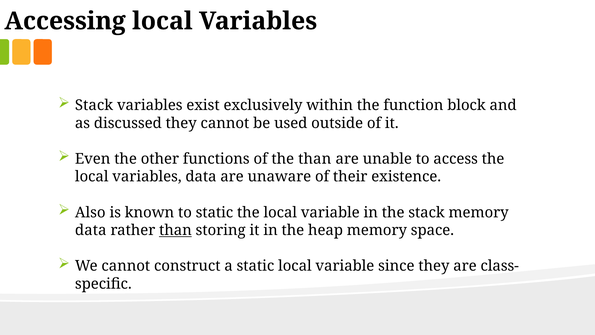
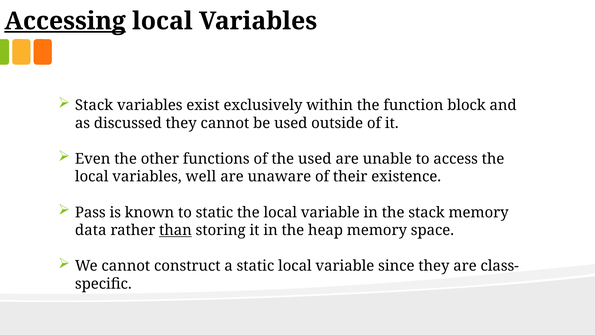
Accessing underline: none -> present (65, 21)
the than: than -> used (315, 159)
variables data: data -> well (201, 177)
Also: Also -> Pass (90, 212)
